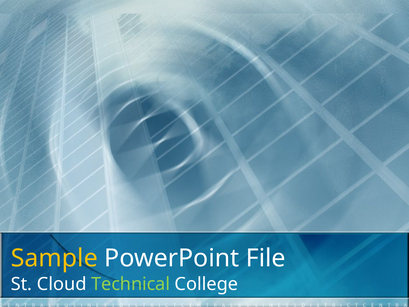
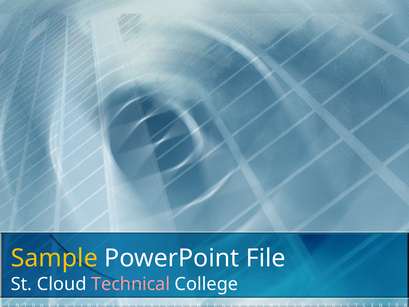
Technical colour: light green -> pink (131, 284)
